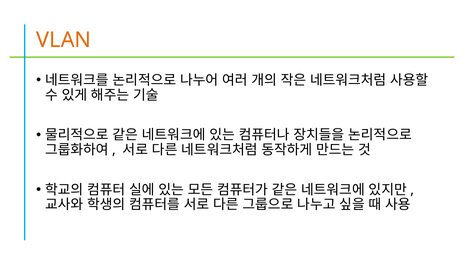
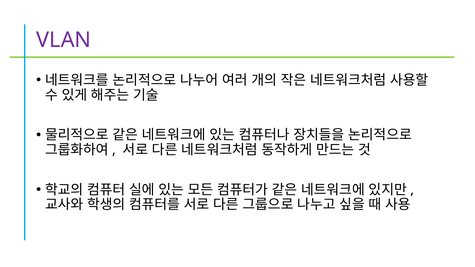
VLAN colour: orange -> purple (64, 40)
